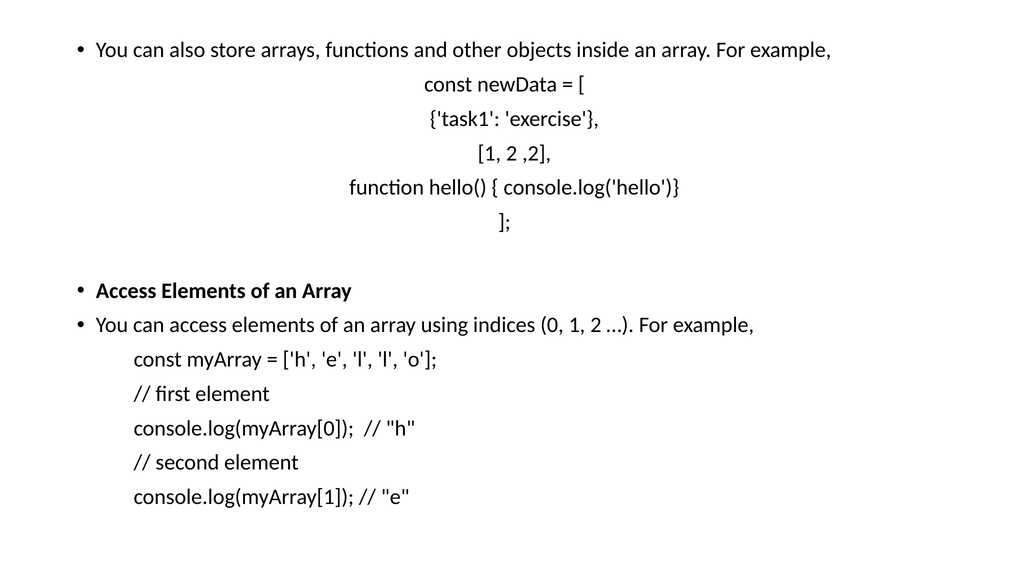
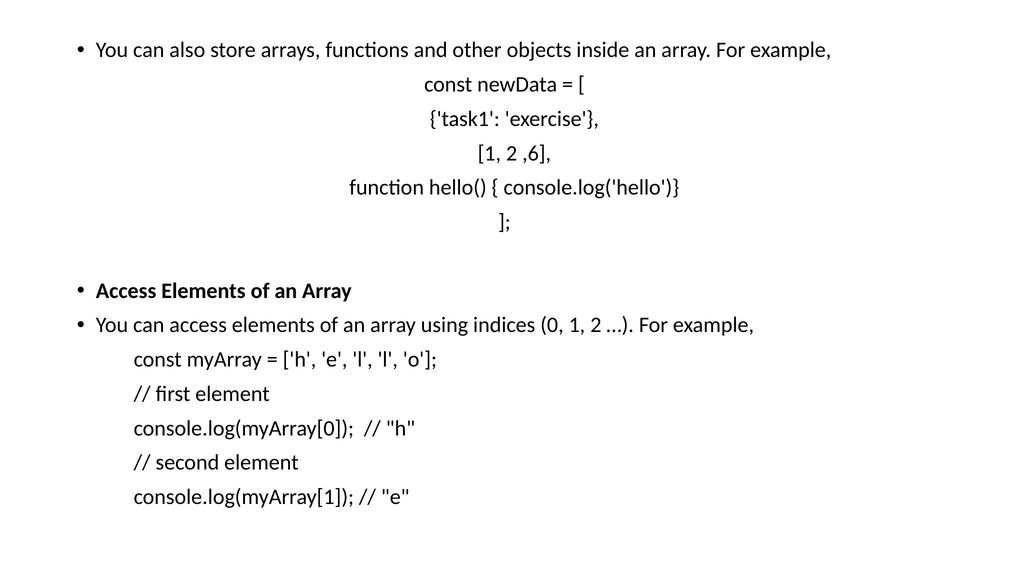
,2: ,2 -> ,6 (537, 153)
